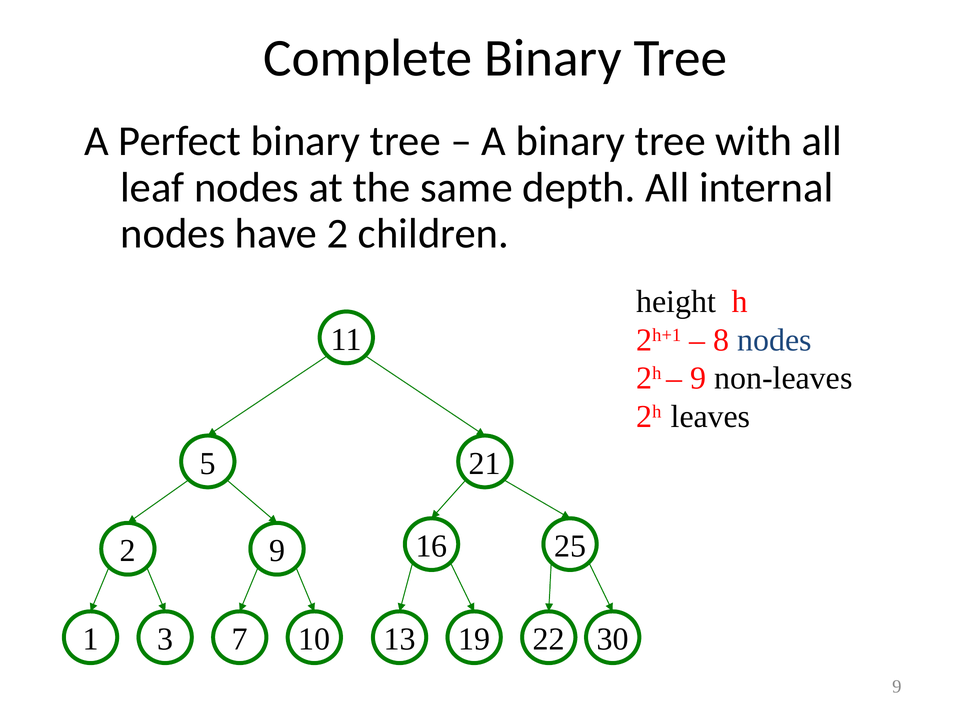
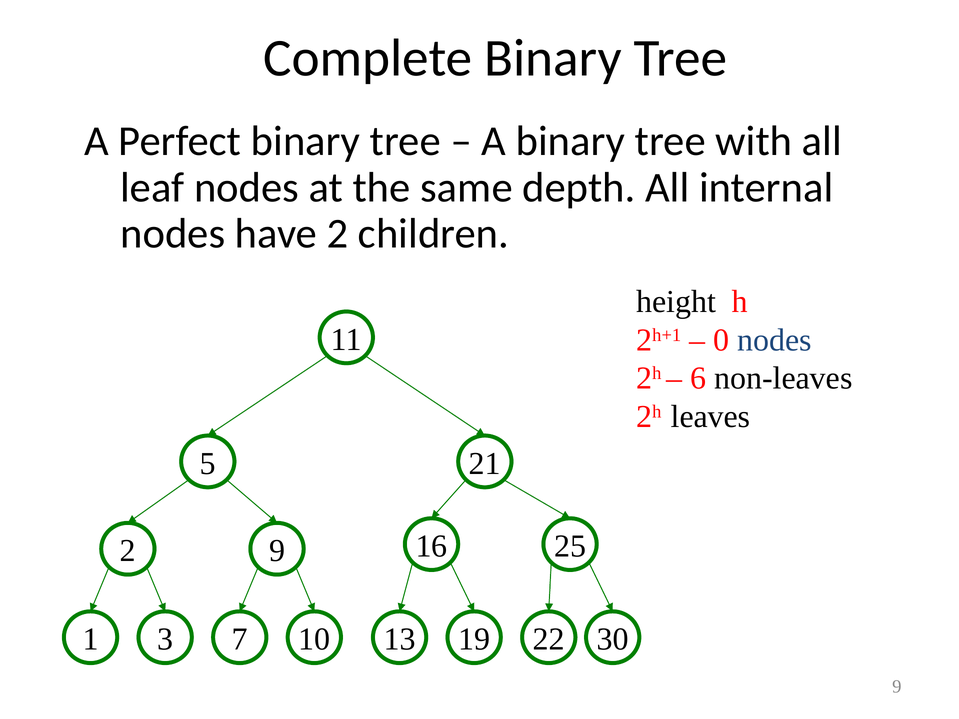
8: 8 -> 0 (721, 340)
9: 9 -> 6 (698, 379)
